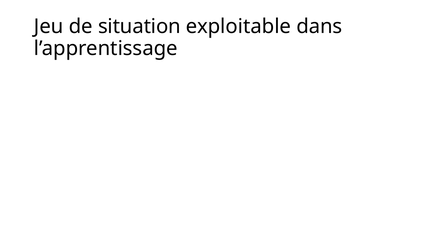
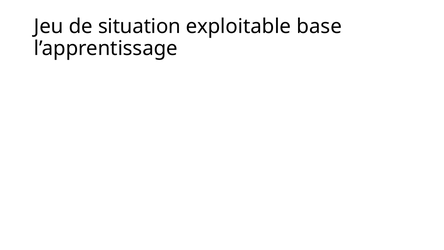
dans: dans -> base (319, 26)
